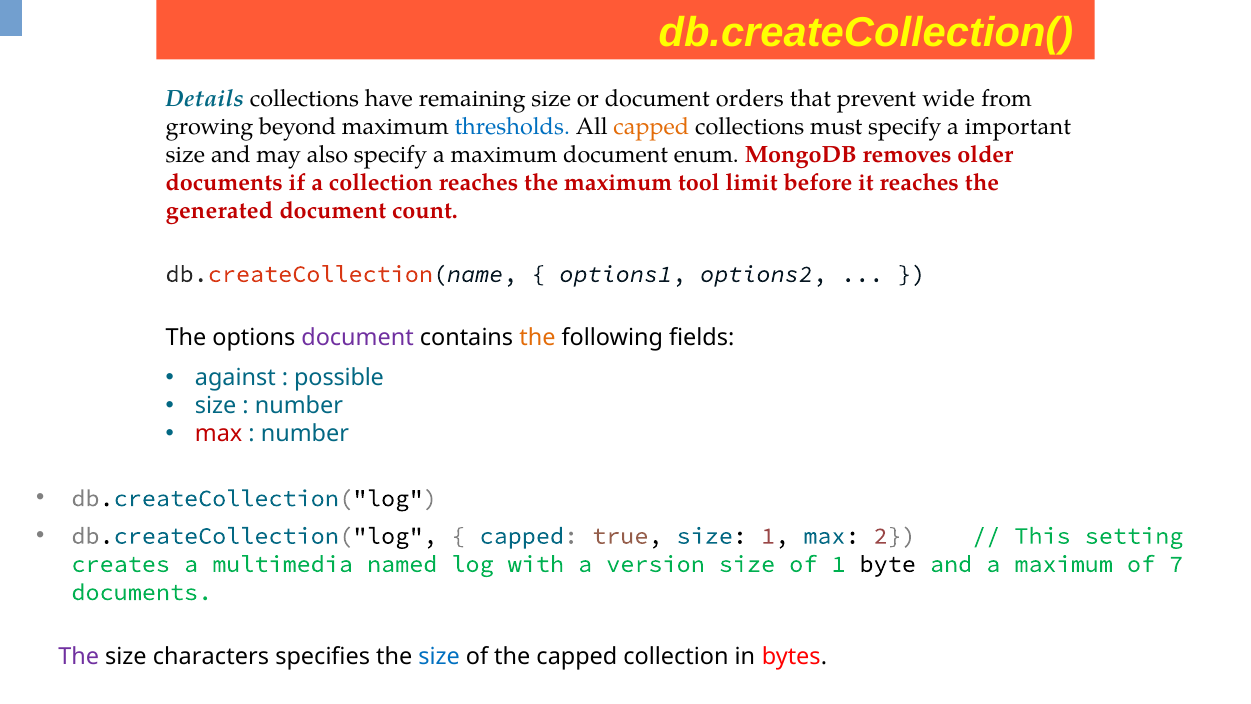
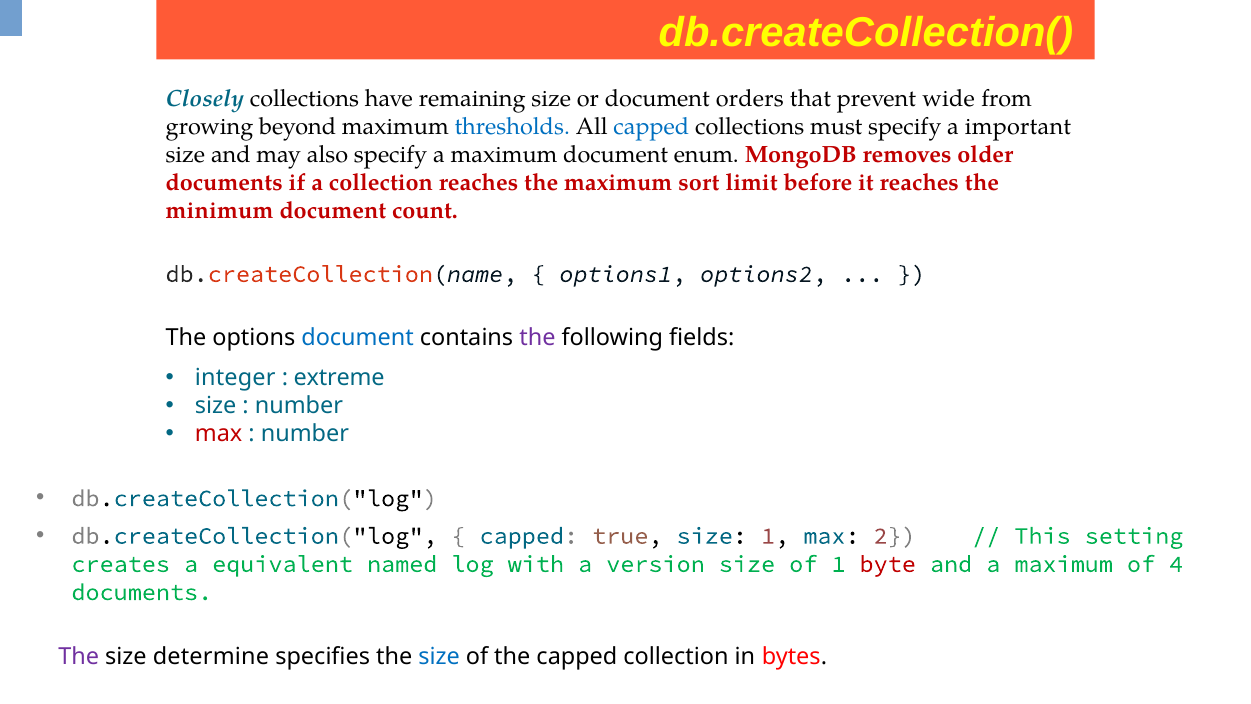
Details: Details -> Closely (205, 98)
capped colour: orange -> blue (651, 127)
tool: tool -> sort (699, 183)
generated: generated -> minimum (220, 211)
document colour: purple -> blue (358, 337)
the colour: orange -> purple (537, 337)
against: against -> integer (235, 378)
possible: possible -> extreme (339, 378)
multimedia: multimedia -> equivalent (283, 564)
byte colour: black -> red (888, 564)
7: 7 -> 4 (1176, 564)
characters: characters -> determine (211, 656)
